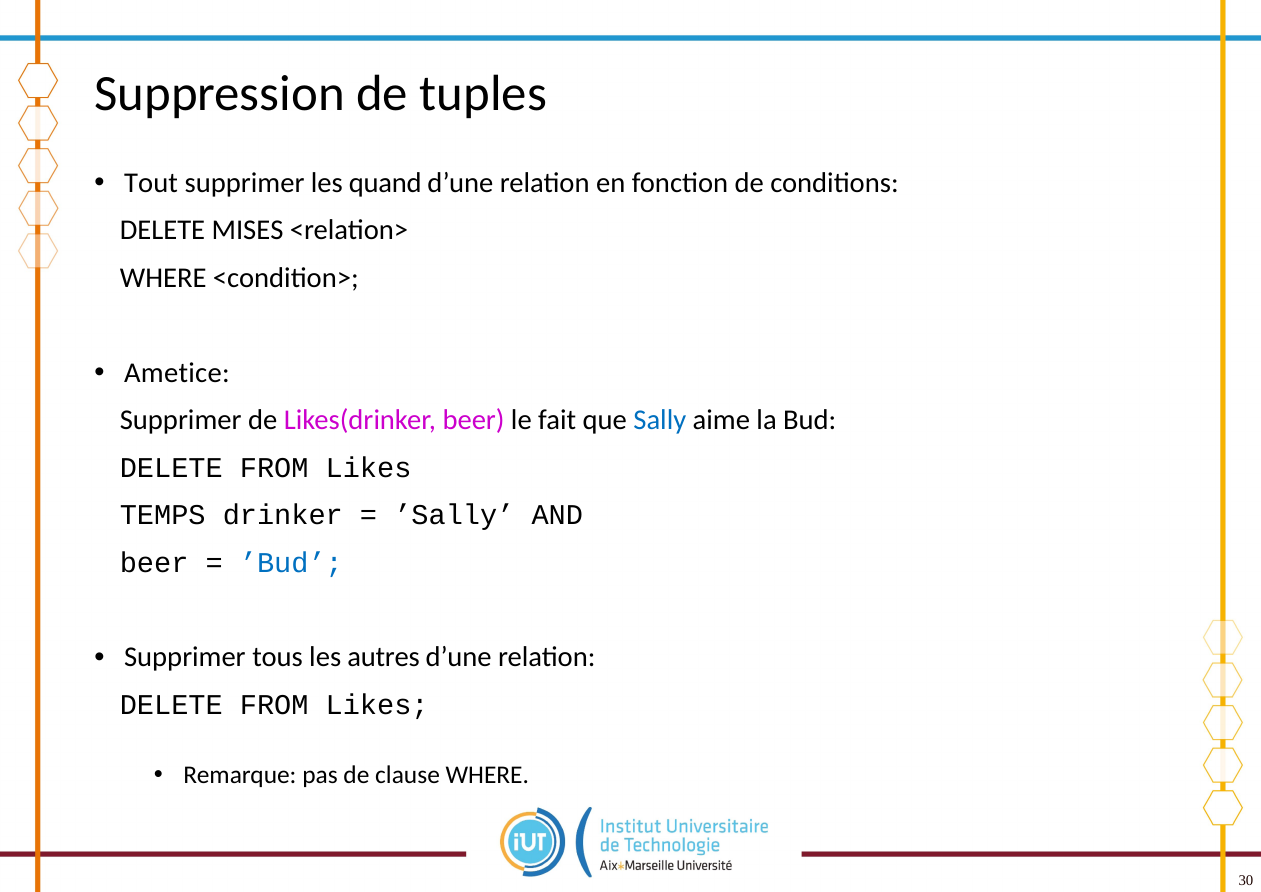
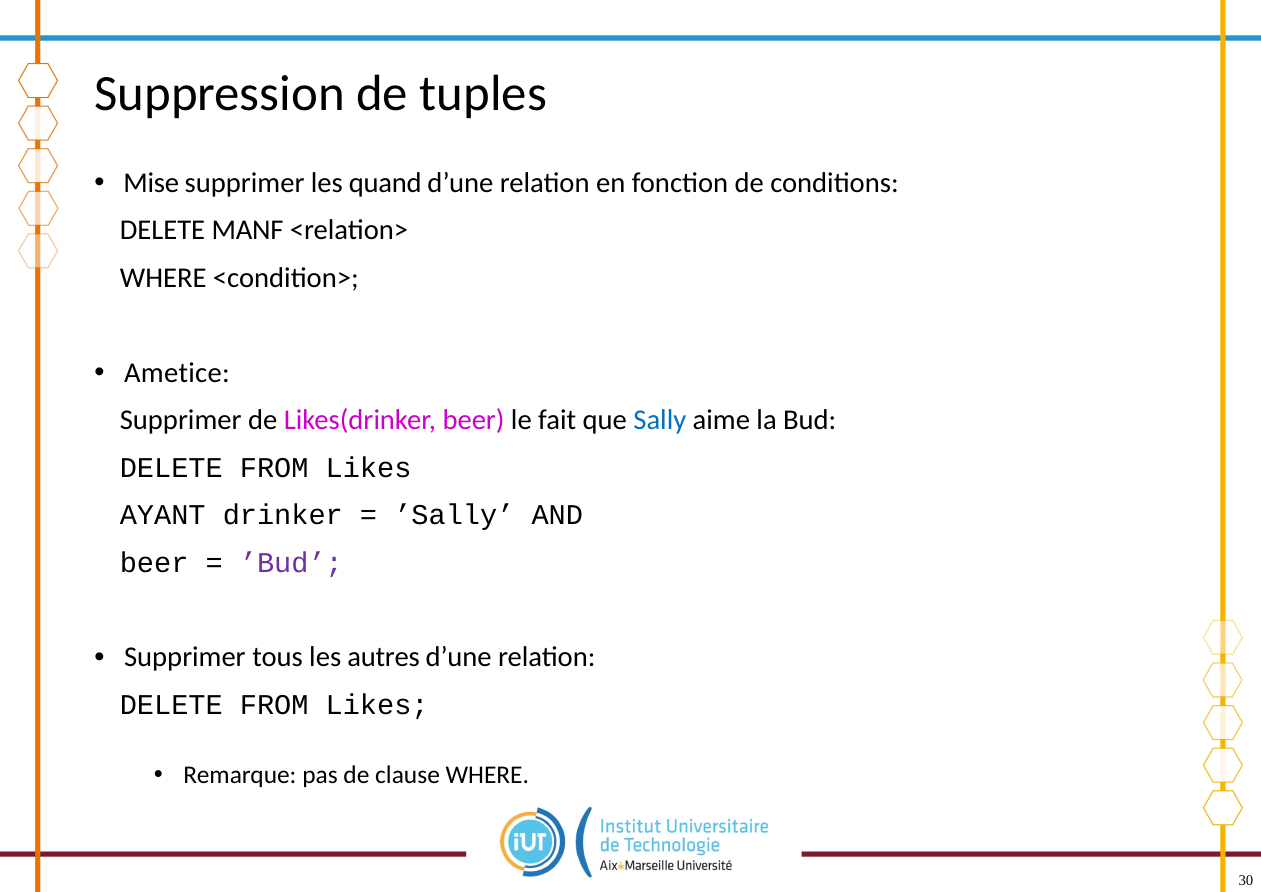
Tout: Tout -> Mise (151, 183)
MISES: MISES -> MANF (248, 230)
TEMPS: TEMPS -> AYANT (163, 515)
’Bud colour: blue -> purple (291, 562)
